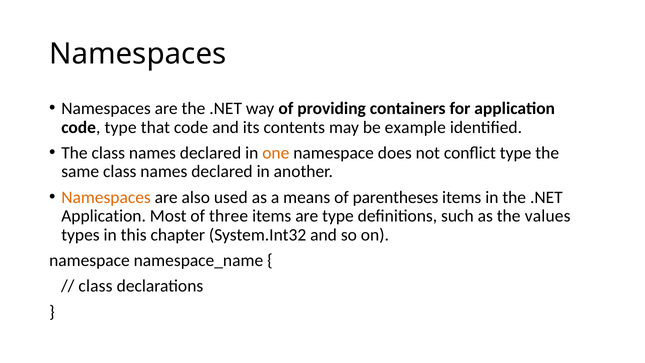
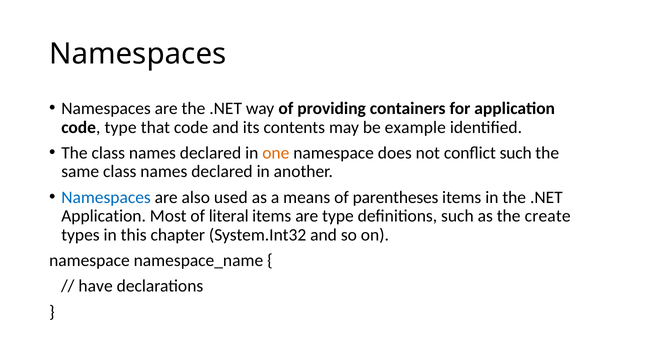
conflict type: type -> such (516, 153)
Namespaces colour: orange -> blue (106, 197)
three: three -> literal (229, 216)
values: values -> create (548, 216)
class: class -> have (96, 286)
